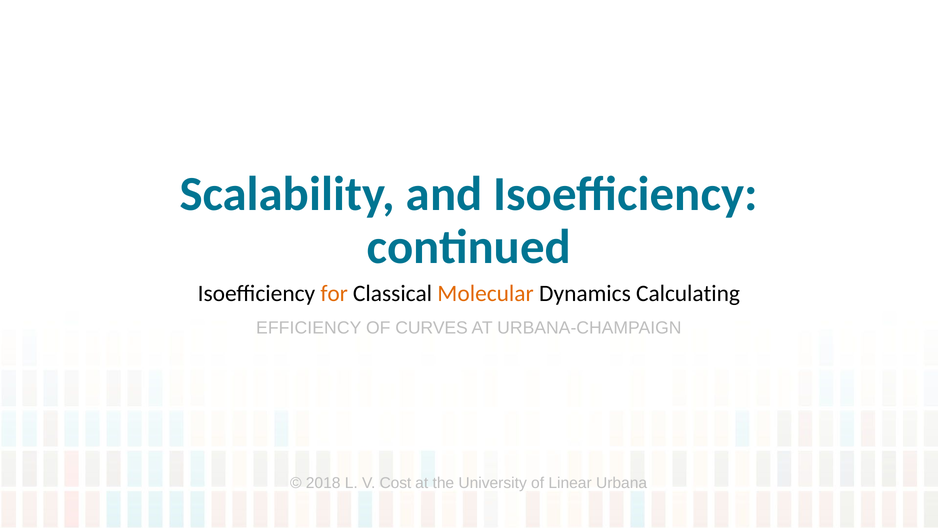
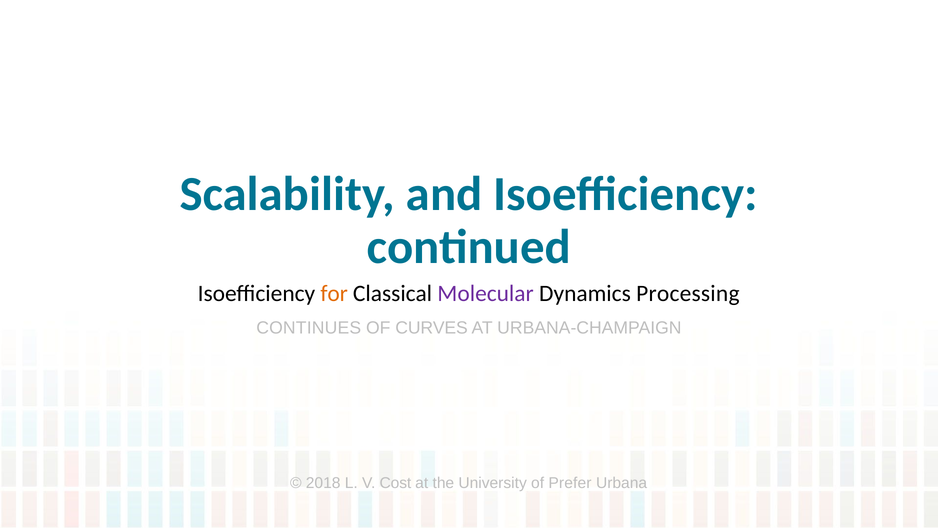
Molecular colour: orange -> purple (486, 293)
Calculating: Calculating -> Processing (688, 293)
EFFICIENCY: EFFICIENCY -> CONTINUES (309, 328)
Linear: Linear -> Prefer (570, 483)
